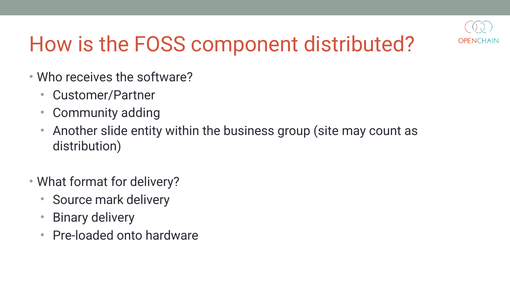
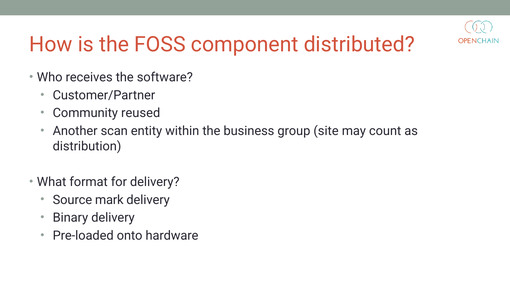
adding: adding -> reused (141, 113)
slide: slide -> scan (114, 131)
